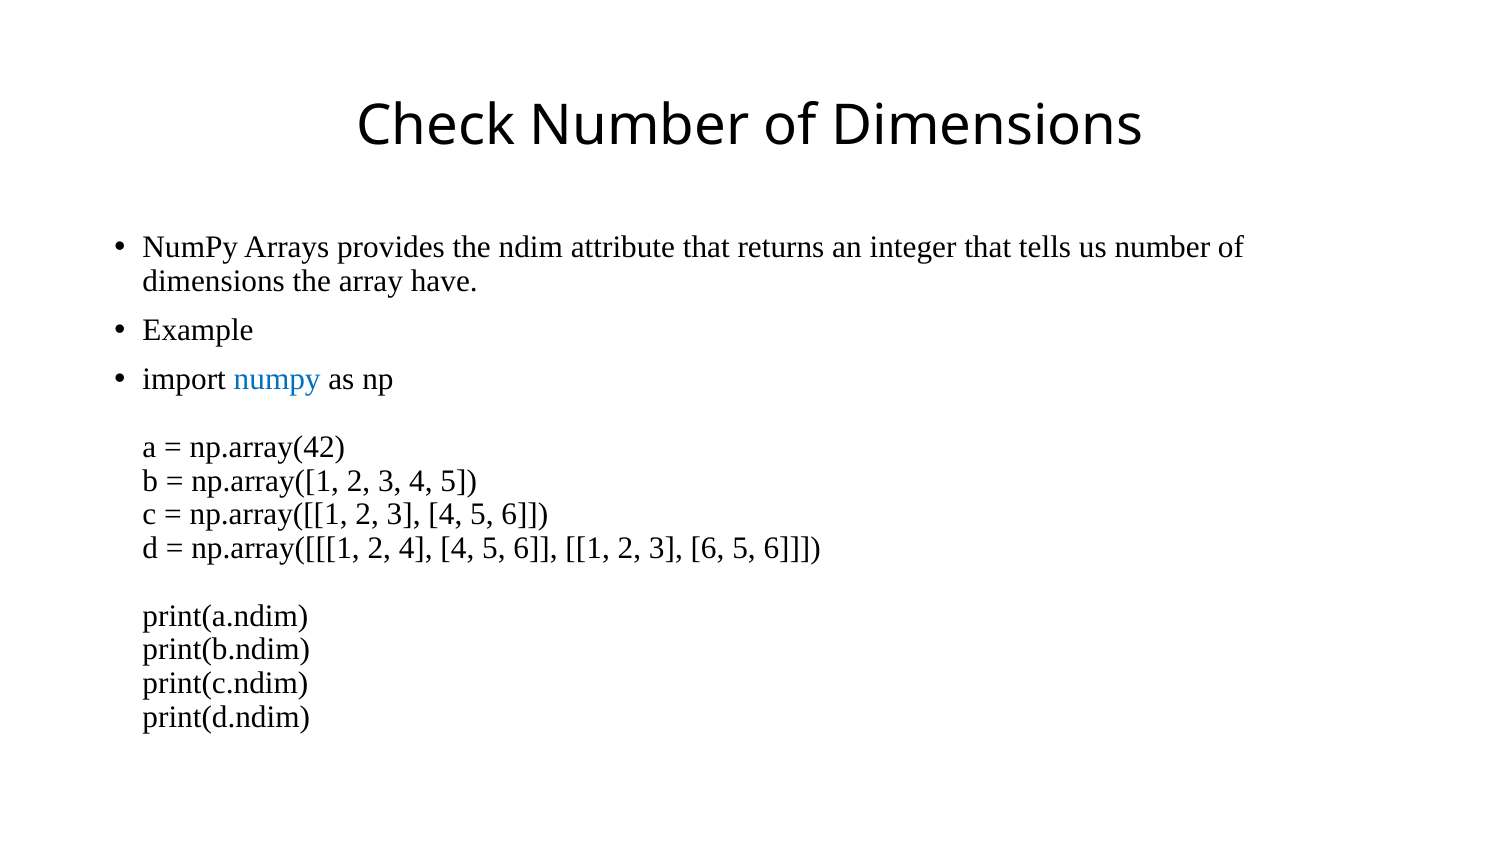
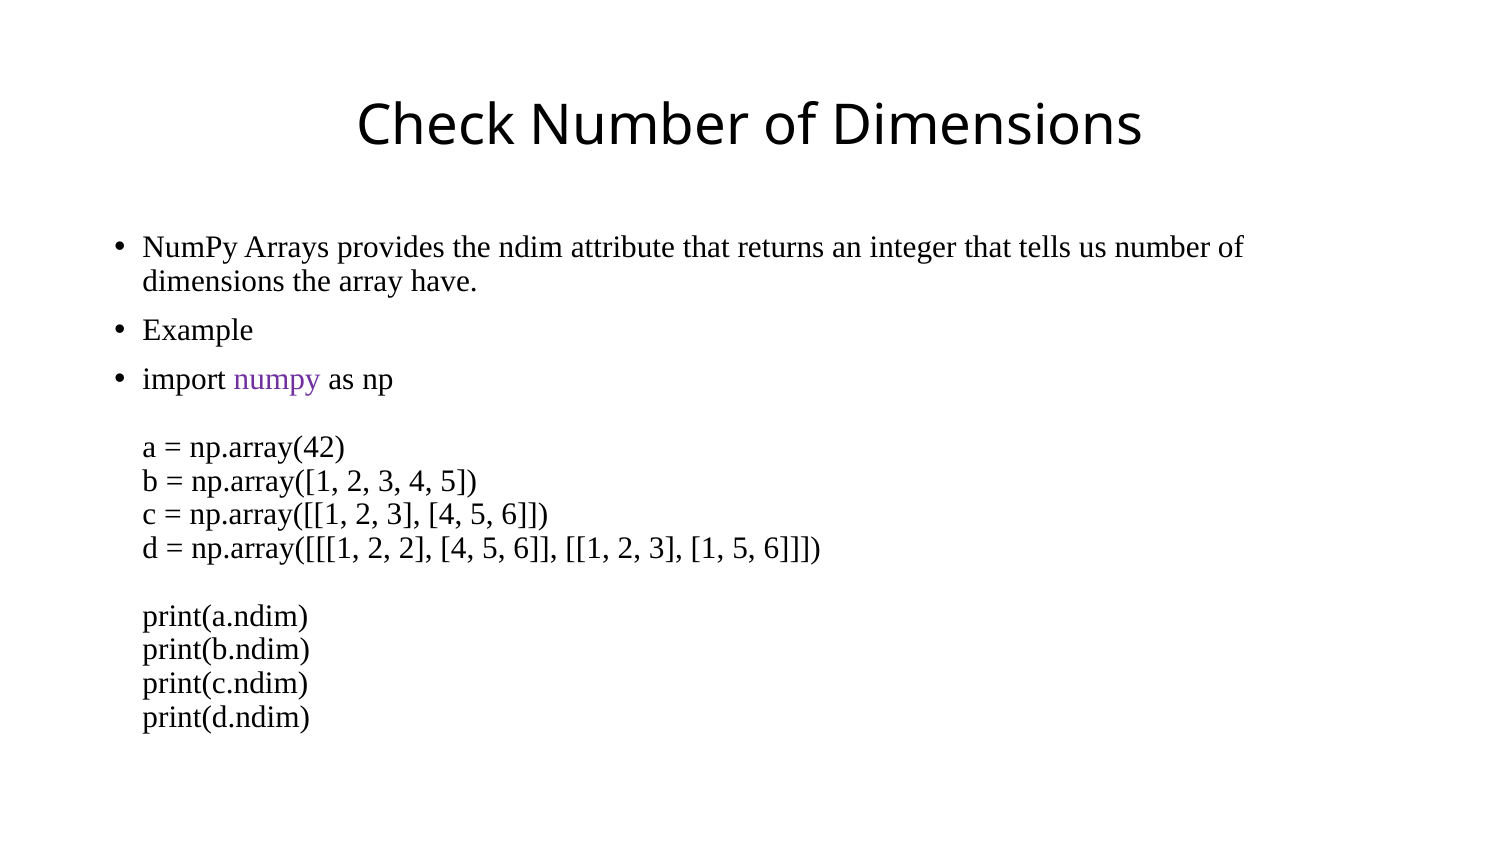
numpy colour: blue -> purple (277, 379)
2 4: 4 -> 2 (416, 548)
3 6: 6 -> 1 (707, 548)
